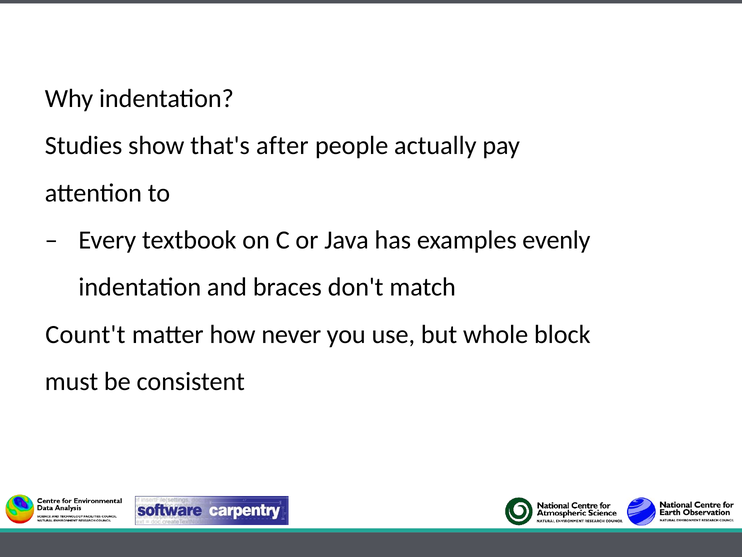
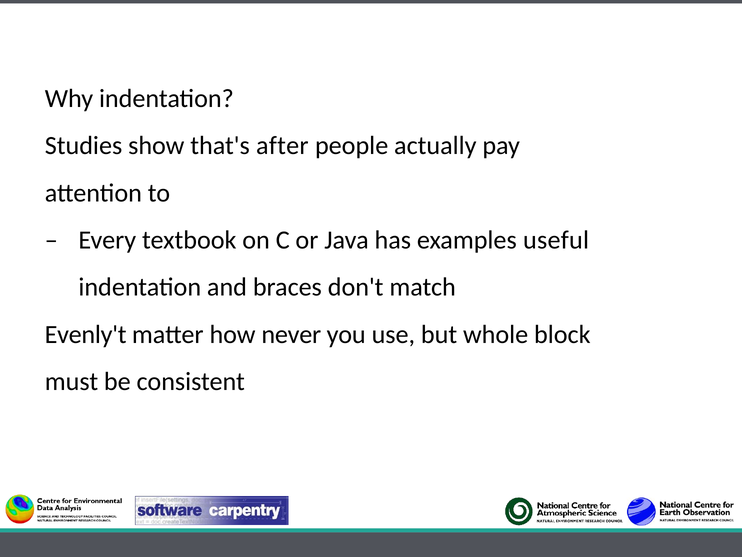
evenly: evenly -> useful (556, 240)
Count't: Count't -> Evenly't (86, 334)
